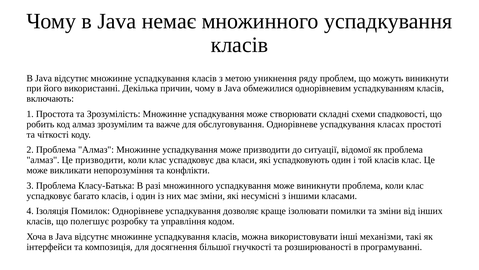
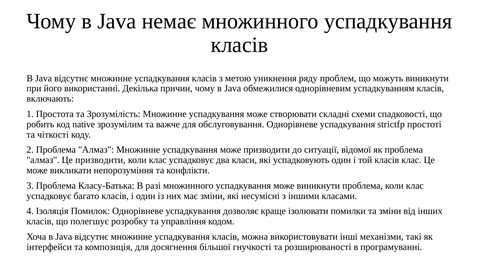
код алмаз: алмаз -> native (84, 124)
класах: класах -> strictfp (391, 124)
